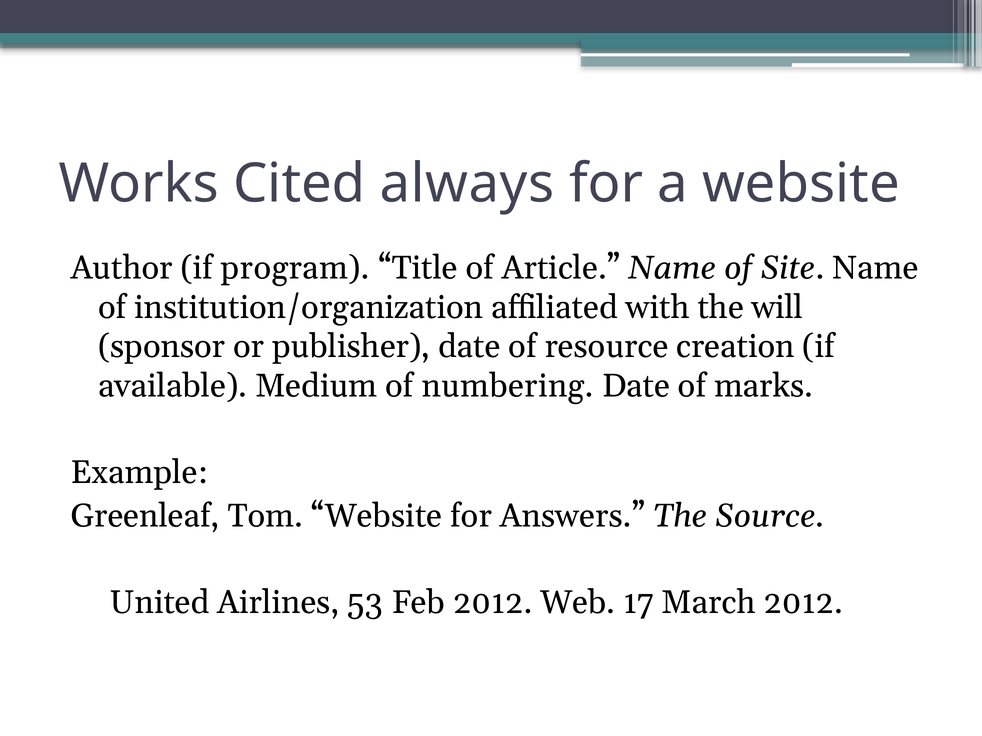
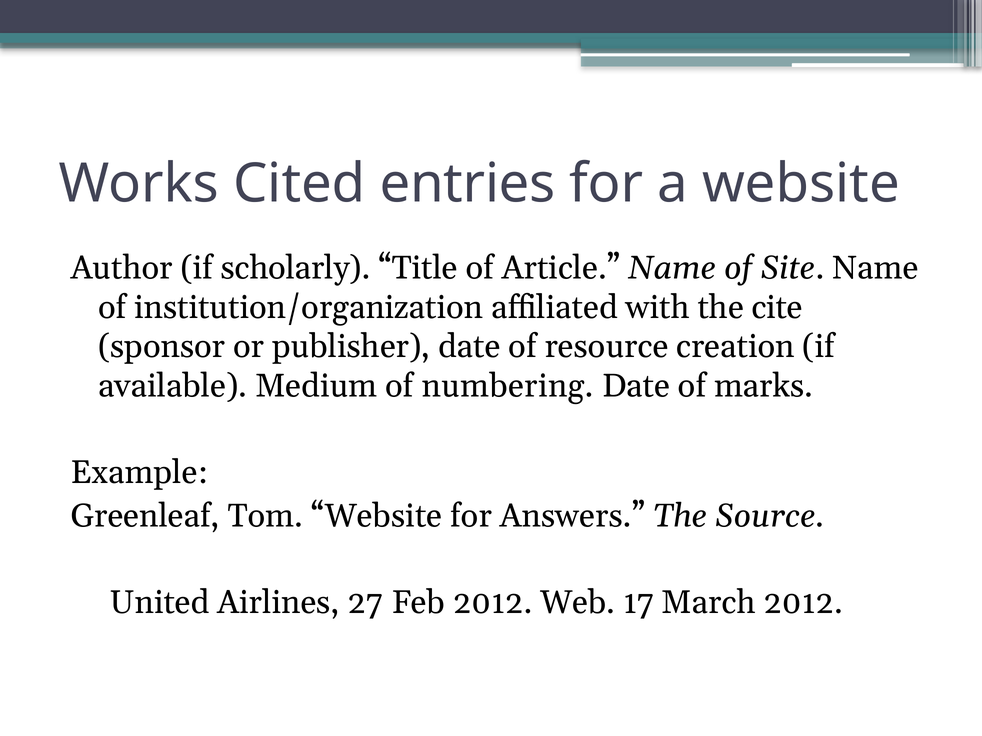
always: always -> entries (467, 184)
program: program -> scholarly (296, 268)
will: will -> cite (777, 308)
53: 53 -> 27 (365, 603)
